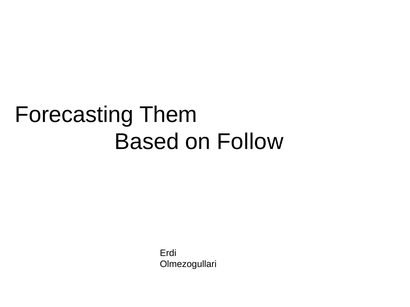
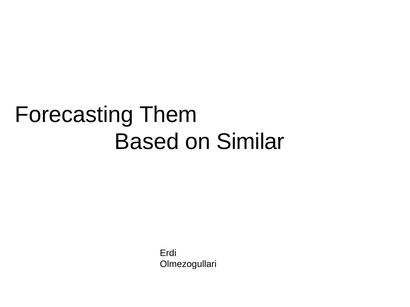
Follow: Follow -> Similar (250, 142)
